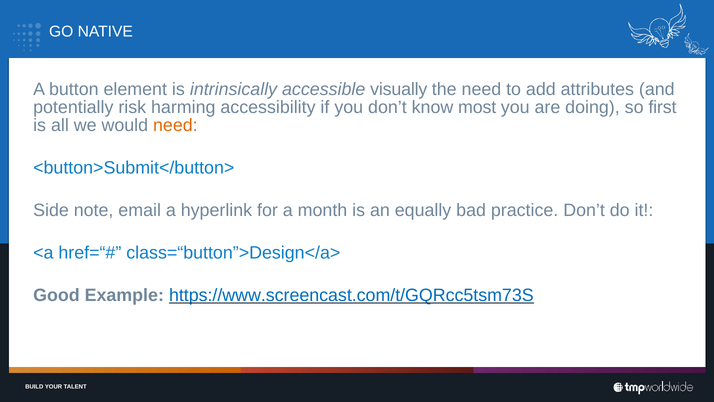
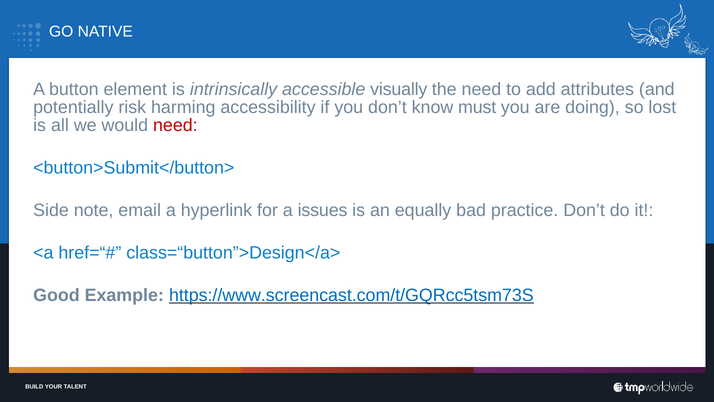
most: most -> must (477, 107)
first: first -> lost (662, 107)
need colour: orange -> red (175, 125)
month: month -> issues (323, 210)
